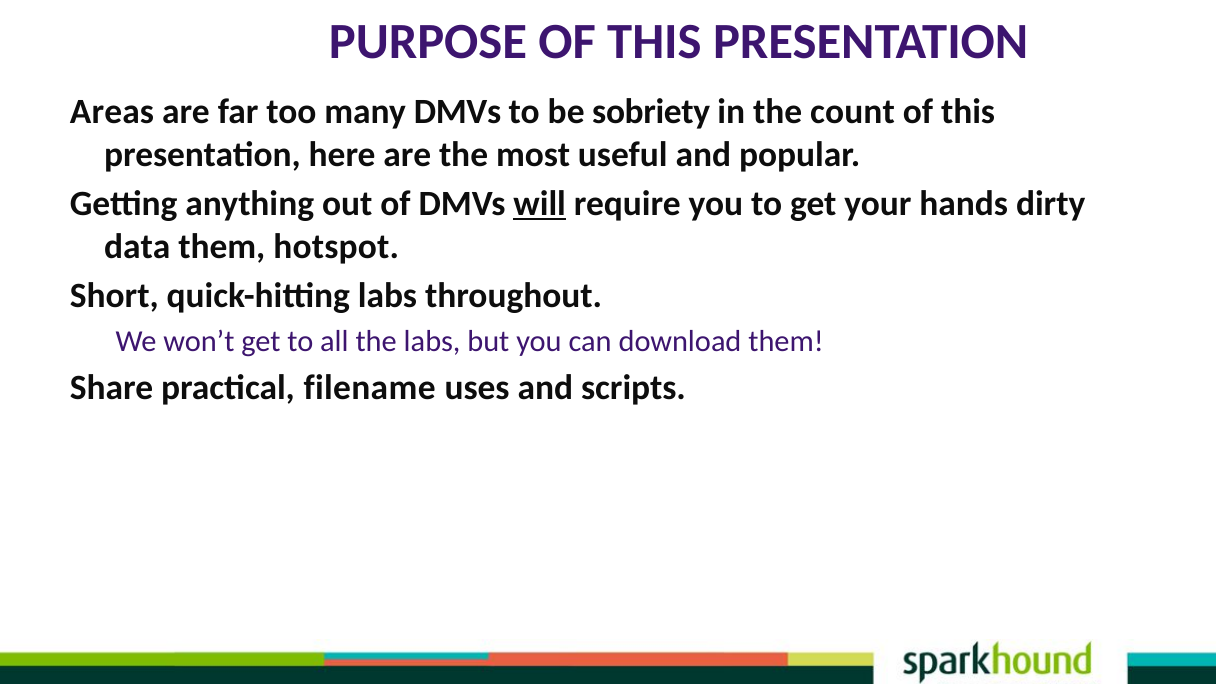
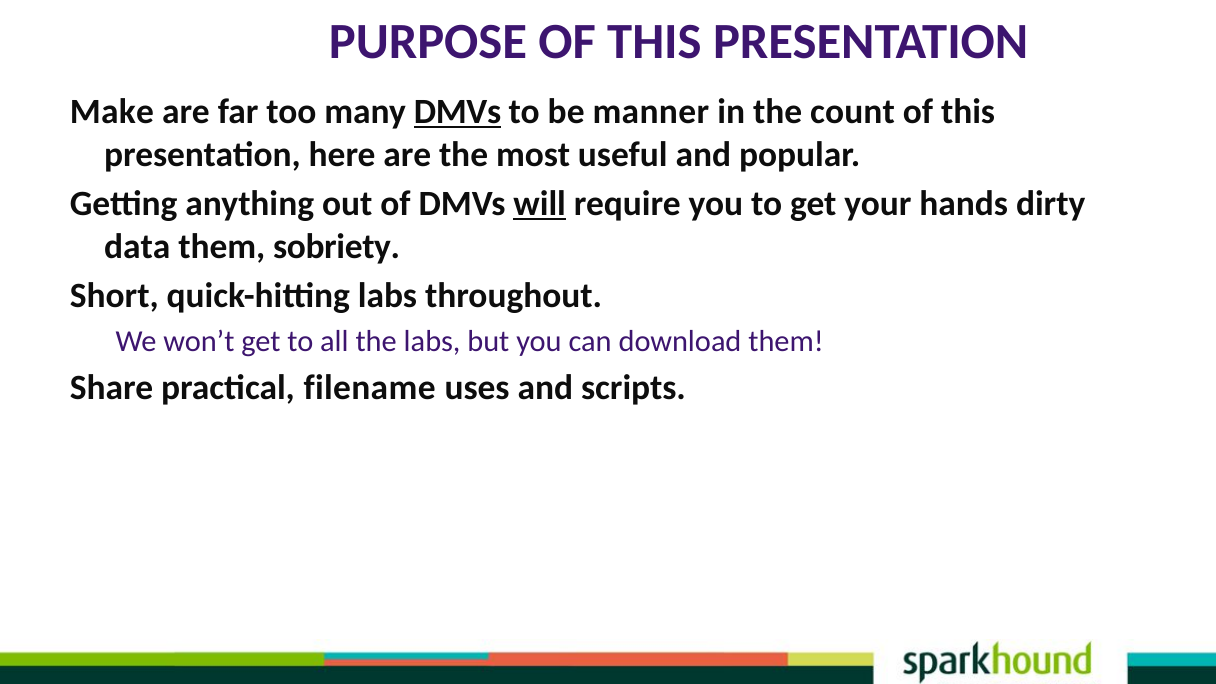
Areas: Areas -> Make (112, 112)
DMVs underline: none -> present (457, 112)
sobriety: sobriety -> manner (651, 112)
hotspot: hotspot -> sobriety (337, 246)
